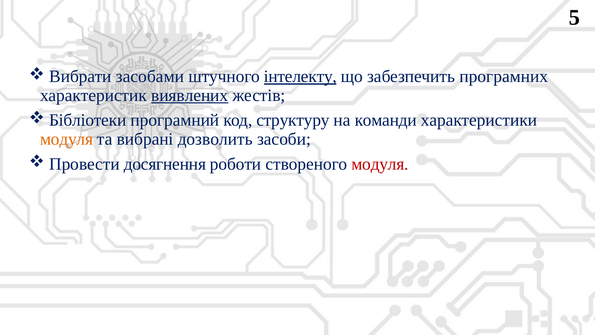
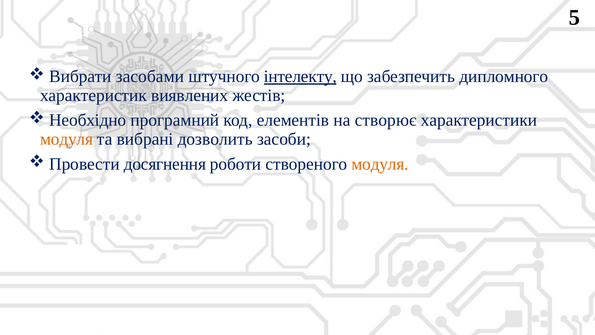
програмних: програмних -> дипломного (504, 76)
виявлених underline: present -> none (190, 95)
Бібліотеки: Бібліотеки -> Необхідно (88, 120)
структуру: структуру -> елементів (293, 120)
команди: команди -> створює (386, 120)
модуля colour: red -> orange (380, 164)
